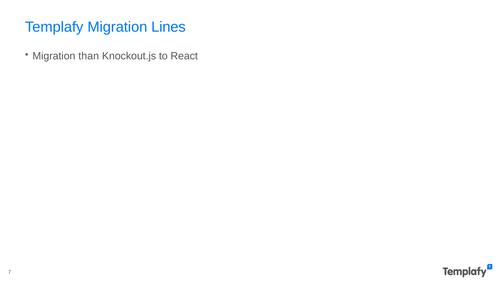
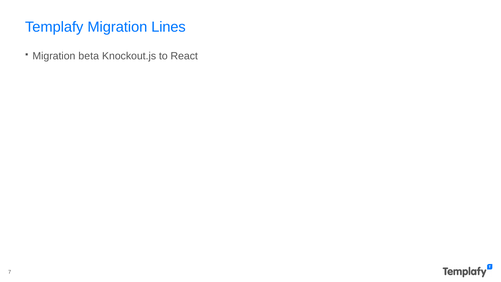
than: than -> beta (89, 56)
